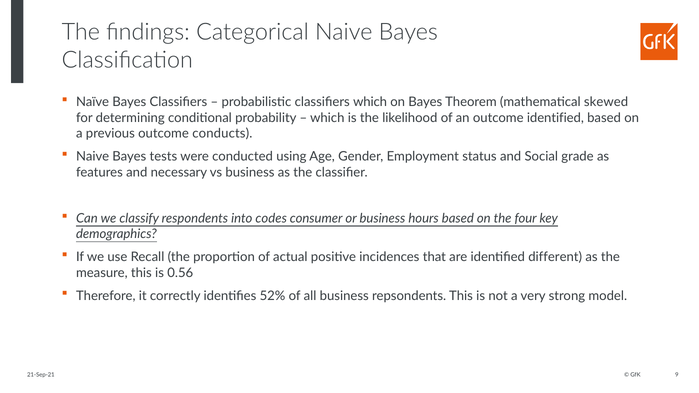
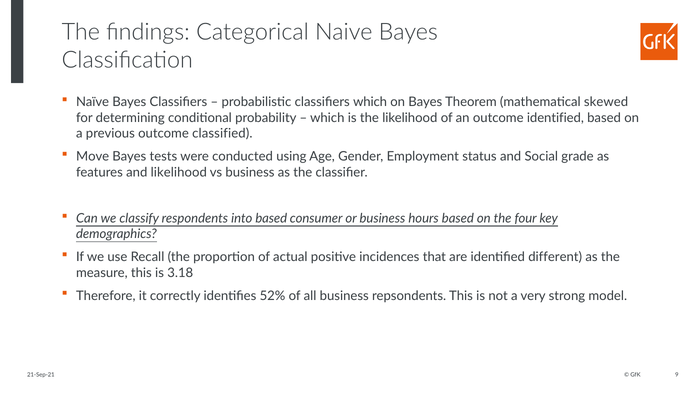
conducts: conducts -> classified (222, 134)
Naive: Naive -> Move (93, 157)
and necessary: necessary -> likelihood (179, 172)
into codes: codes -> based (271, 218)
0.56: 0.56 -> 3.18 (180, 273)
